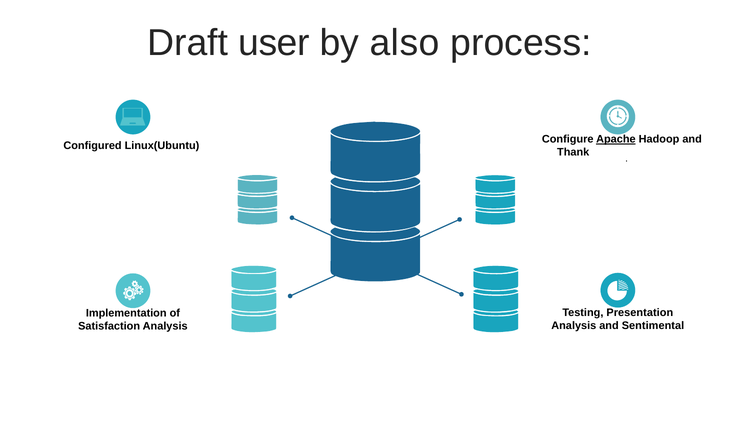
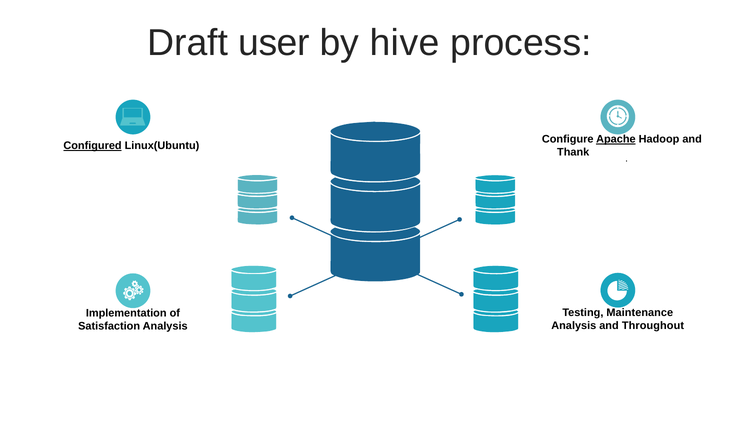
also: also -> hive (405, 43)
Configured underline: none -> present (93, 146)
Presentation: Presentation -> Maintenance (640, 312)
Sentimental: Sentimental -> Throughout (653, 325)
